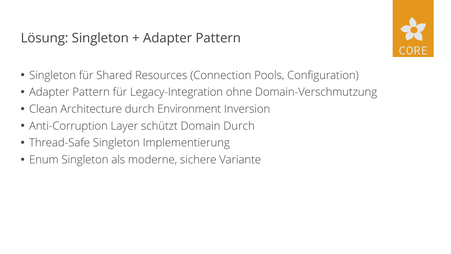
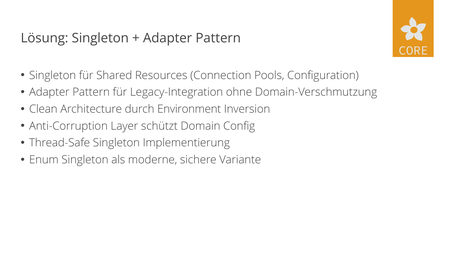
Domain Durch: Durch -> Config (239, 126)
